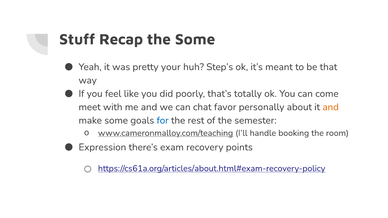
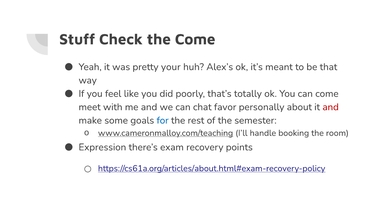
Recap: Recap -> Check (121, 39)
the Some: Some -> Come (195, 39)
Step’s: Step’s -> Alex’s (220, 67)
and colour: orange -> red (331, 107)
